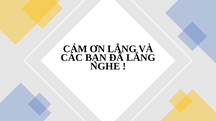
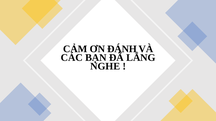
ƠN LẮNG: LẮNG -> ĐÁNH (122, 49)
